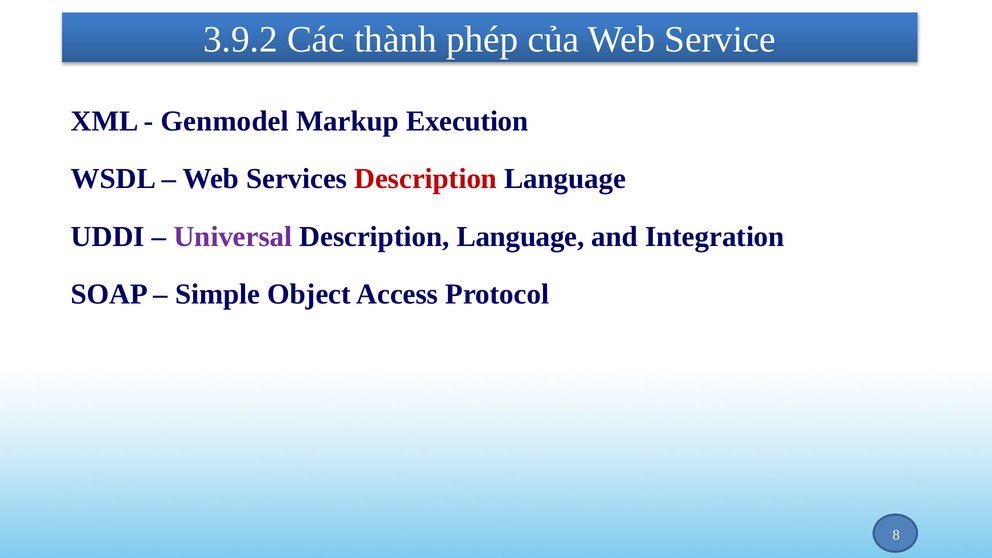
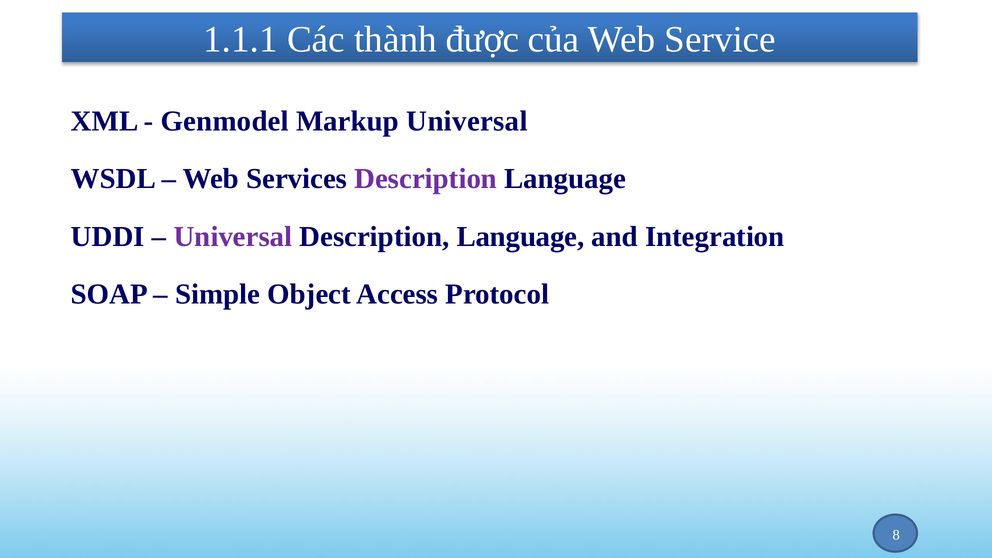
3.9.2: 3.9.2 -> 1.1.1 (241, 40)
phép: phép -> được (482, 40)
Markup Execution: Execution -> Universal (467, 121)
Description colour: red -> purple (426, 179)
